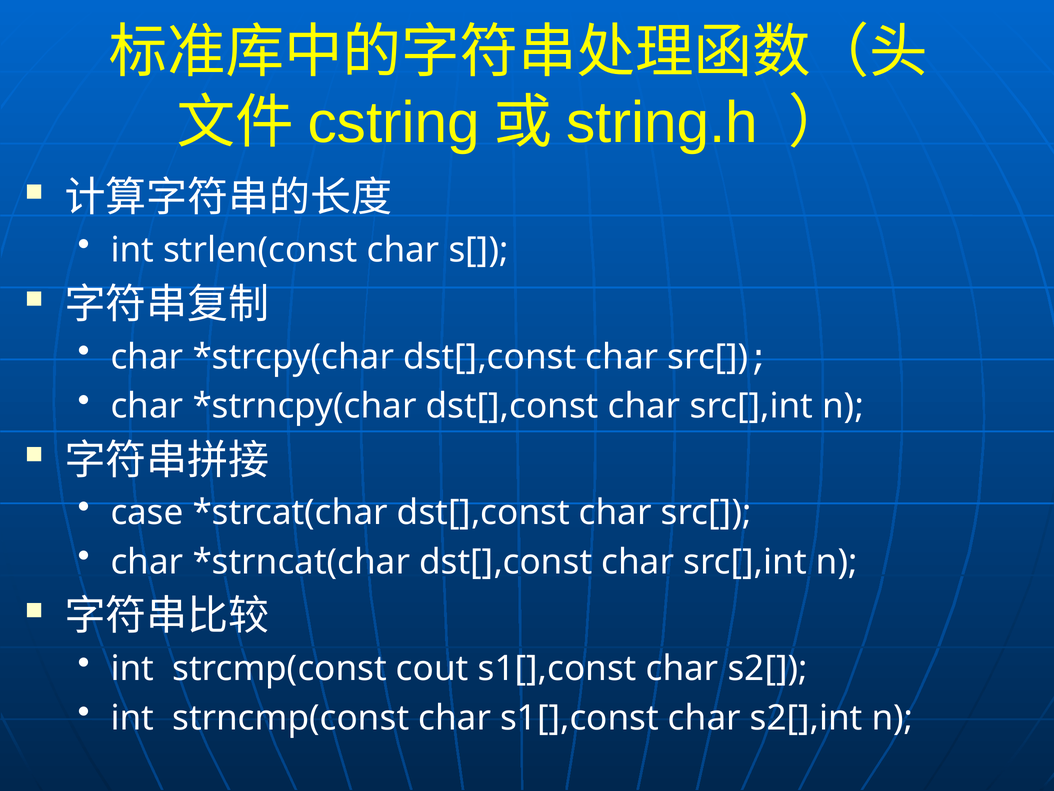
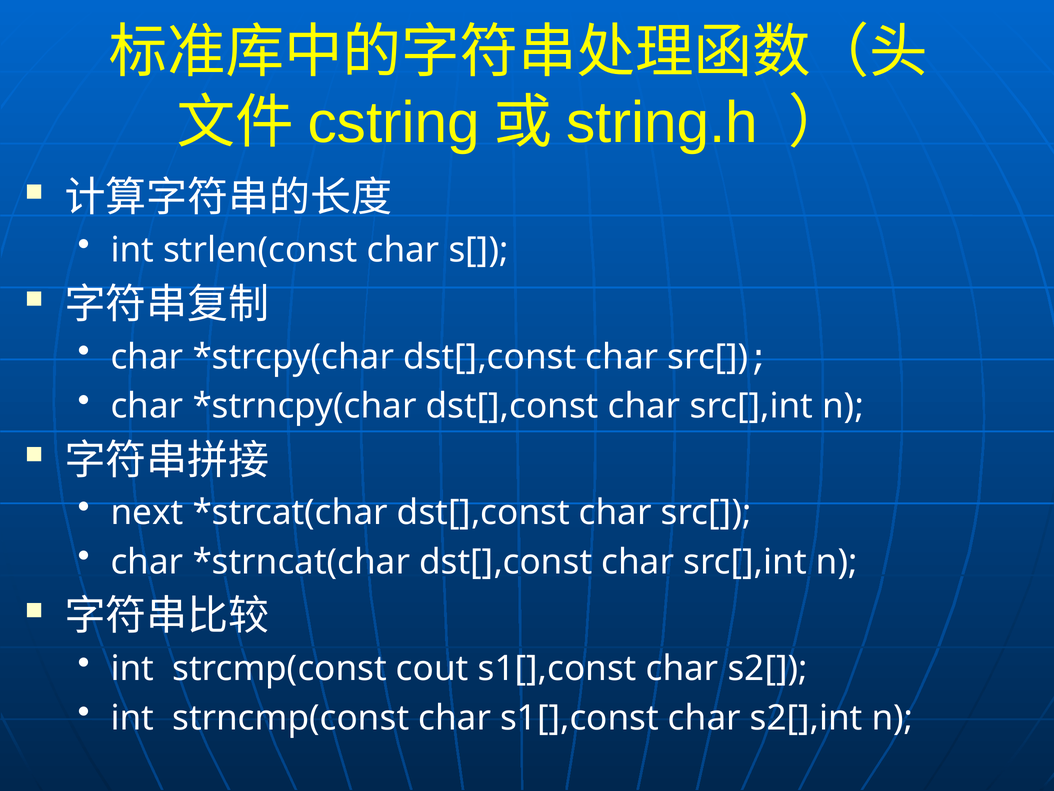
case: case -> next (147, 512)
